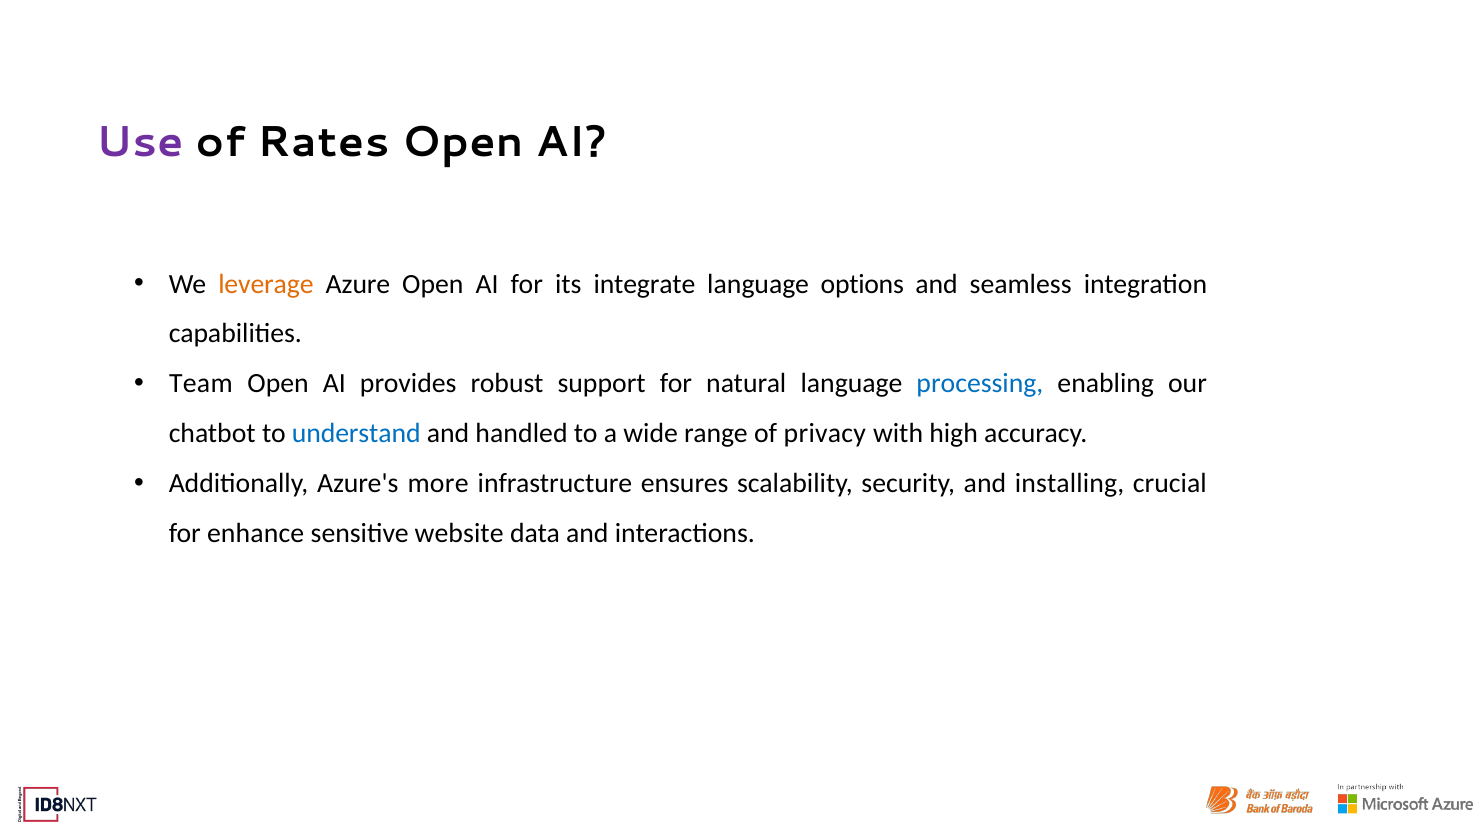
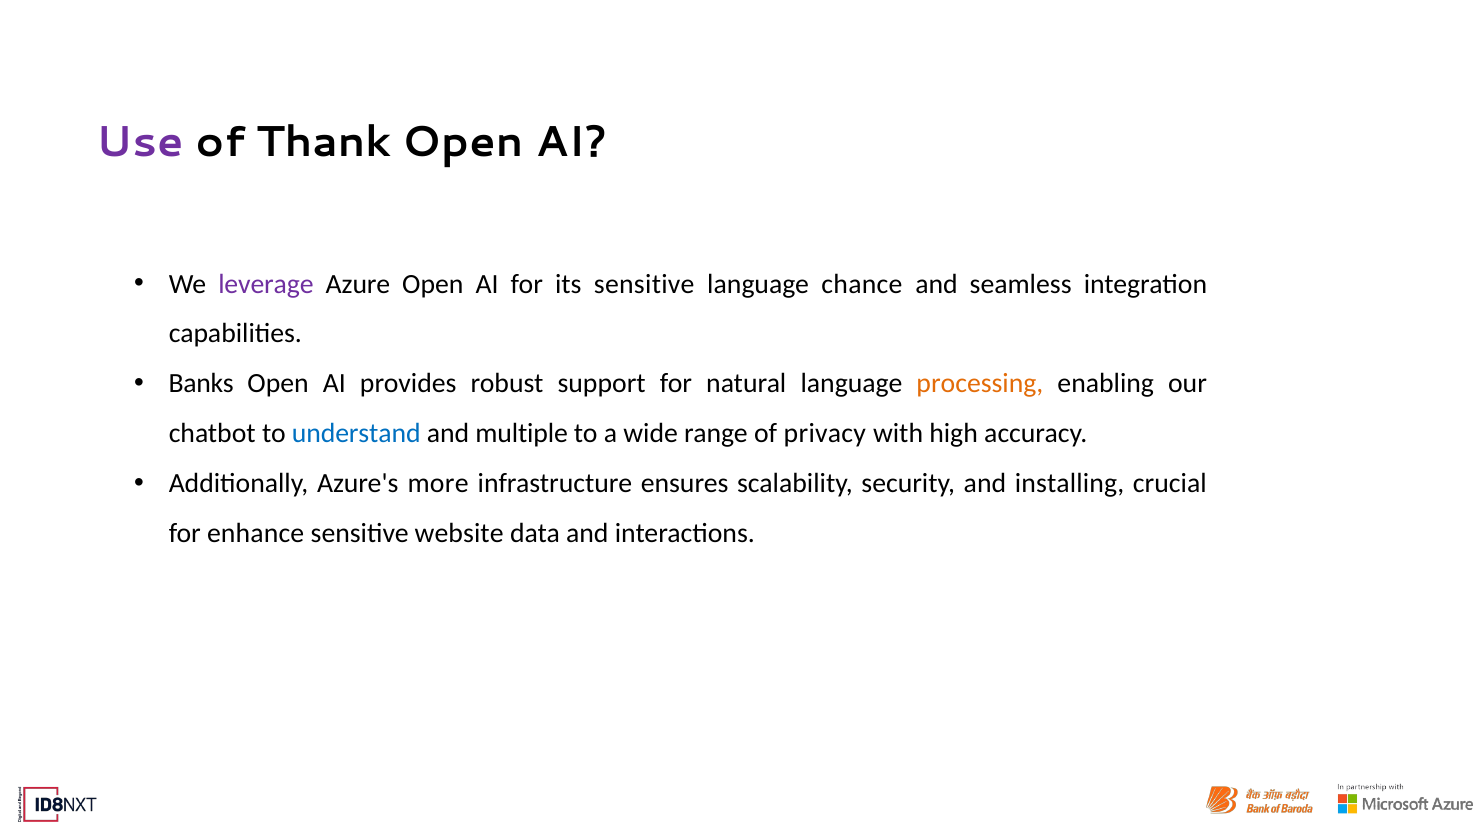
Rates: Rates -> Thank (324, 142)
leverage colour: orange -> purple (266, 284)
its integrate: integrate -> sensitive (644, 284)
options: options -> chance (862, 284)
Team: Team -> Banks (201, 384)
processing colour: blue -> orange (980, 384)
handled: handled -> multiple (522, 434)
